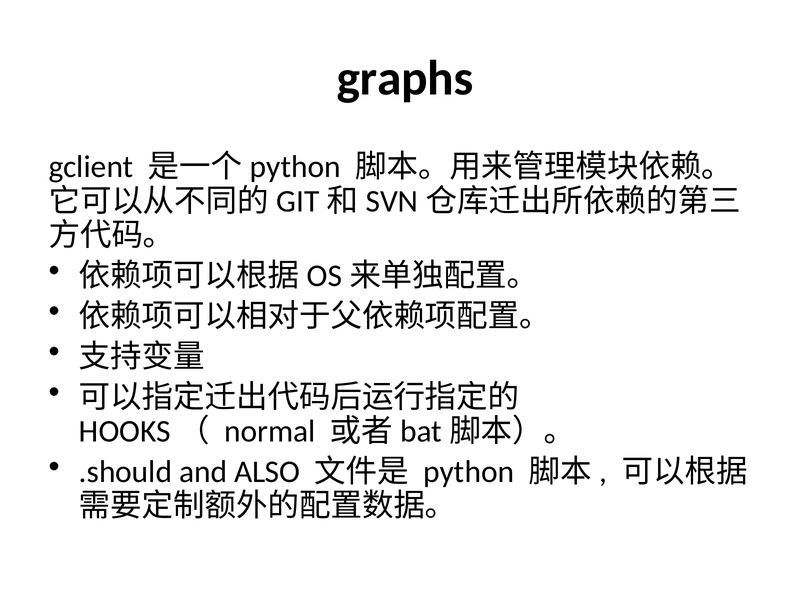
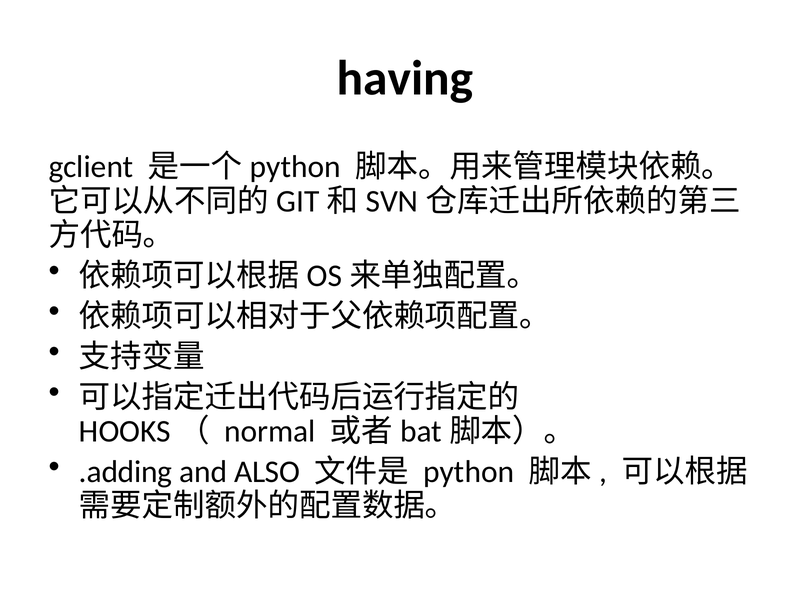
graphs: graphs -> having (405, 78)
.should: .should -> .adding (126, 471)
